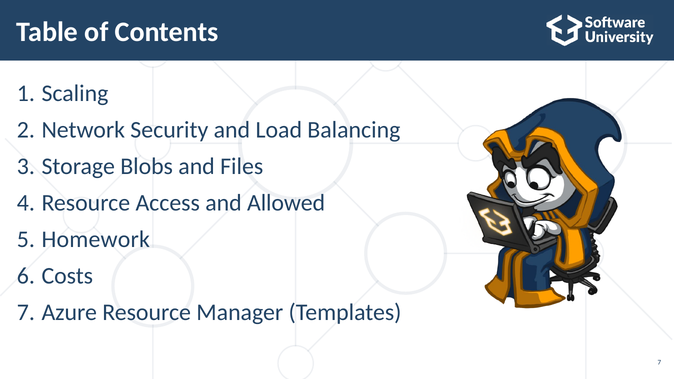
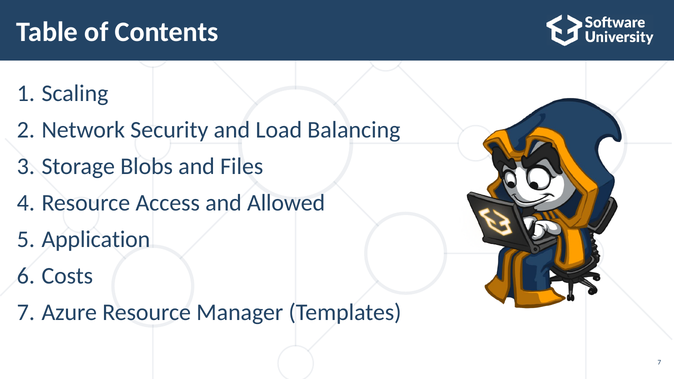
Homework: Homework -> Application (96, 239)
